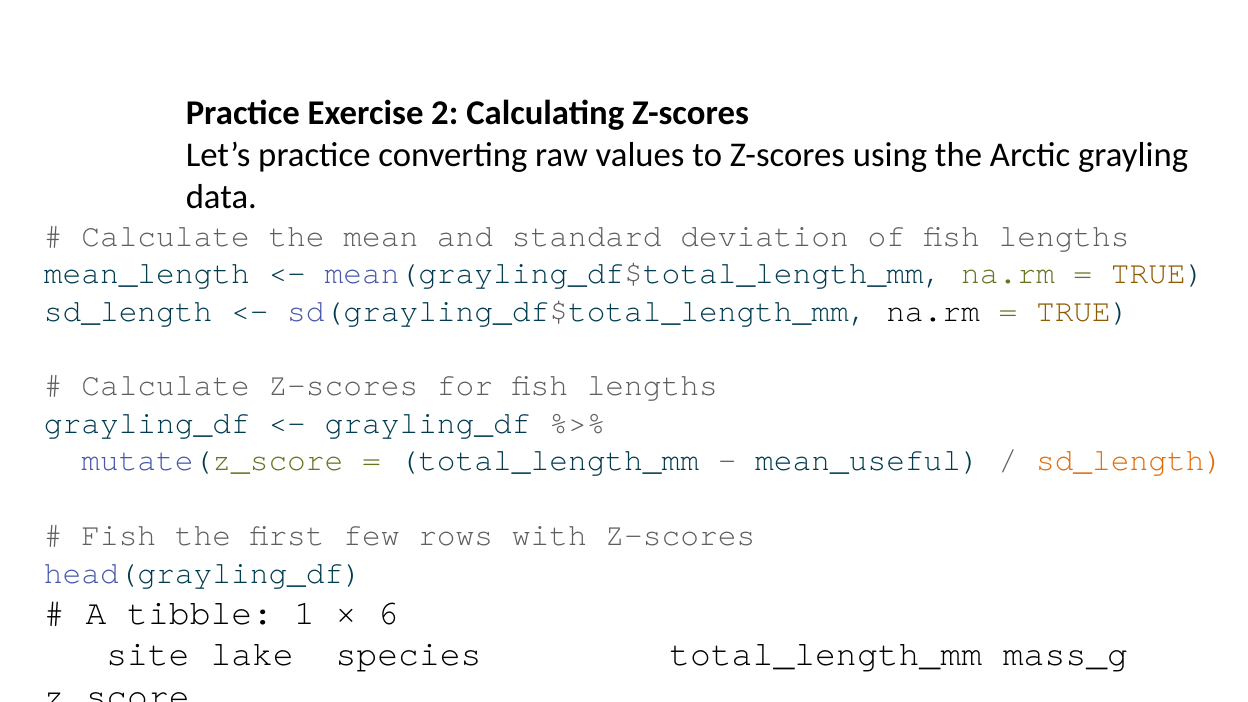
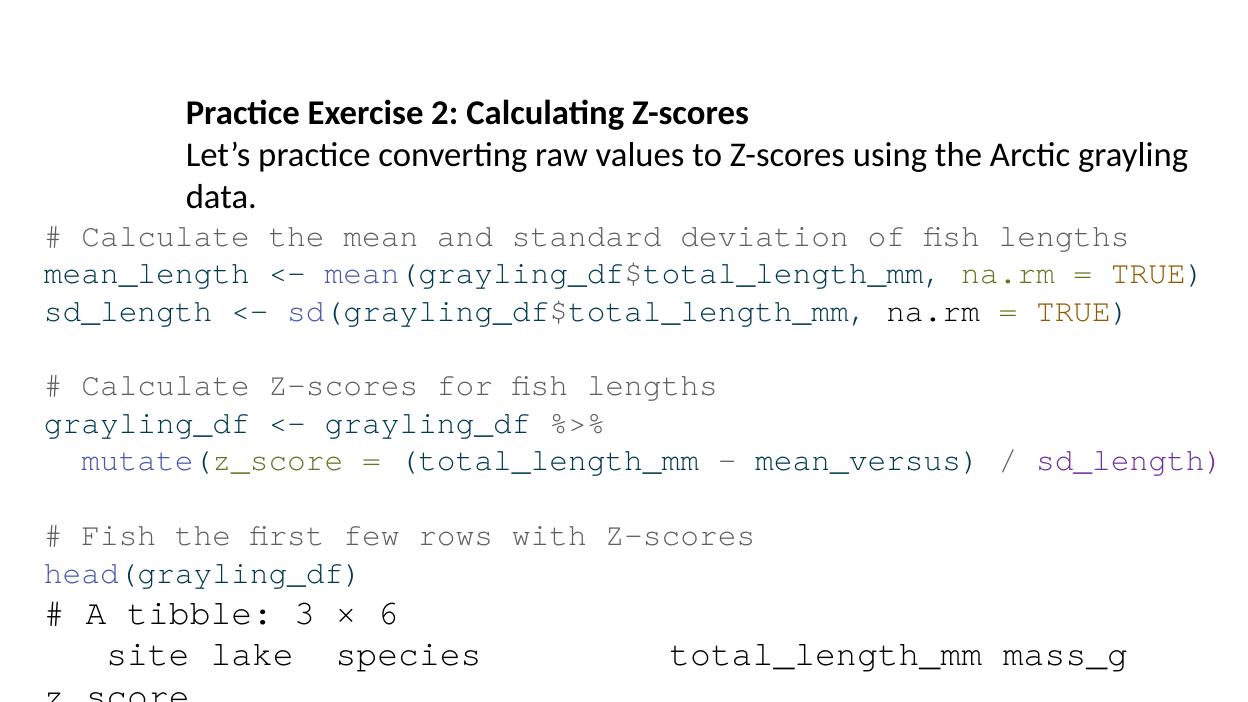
mean_useful: mean_useful -> mean_versus (868, 461)
sd_length colour: orange -> purple (1130, 461)
tibble 1: 1 -> 3 (304, 613)
